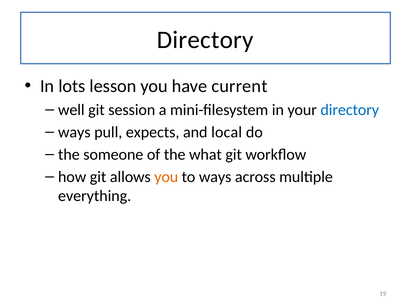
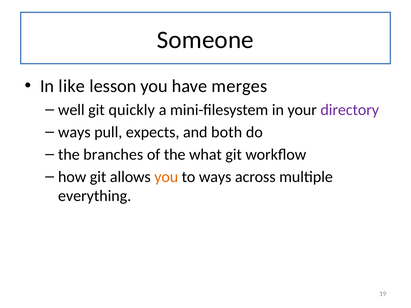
Directory: Directory -> Someone (205, 40)
lots: lots -> like (72, 86)
current: current -> merges (240, 86)
session: session -> quickly (132, 110)
directory colour: blue -> purple (350, 110)
local: local -> both (227, 132)
someone: someone -> branches (113, 155)
